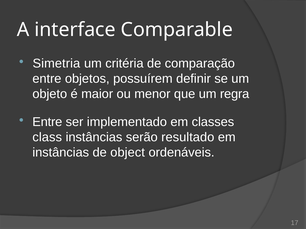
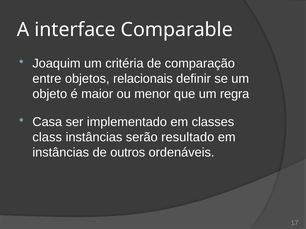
Simetria: Simetria -> Joaquim (56, 64)
possuírem: possuírem -> relacionais (143, 79)
Entre: Entre -> Casa (47, 122)
object: object -> outros (128, 153)
